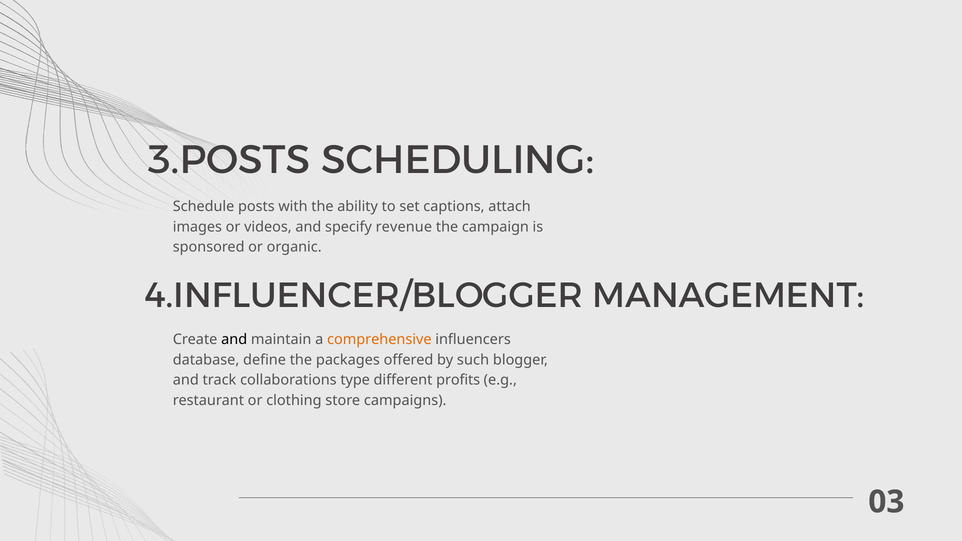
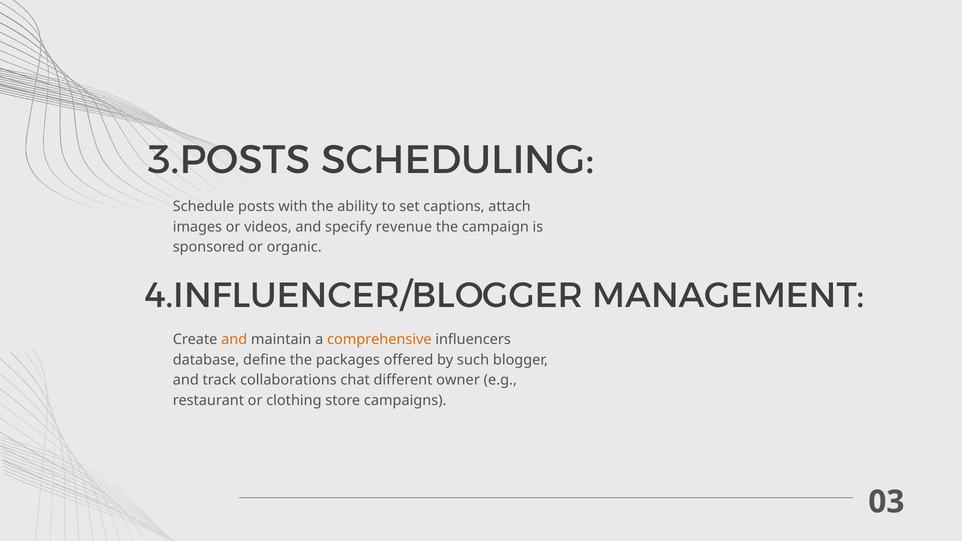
and colour: black -> orange (234, 340)
type: type -> chat (355, 380)
profits: profits -> owner (458, 380)
